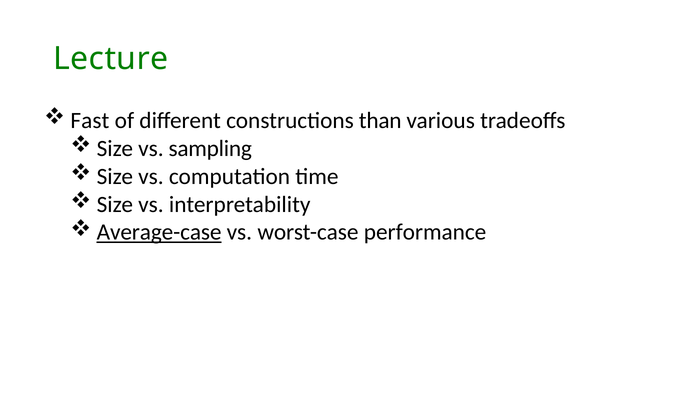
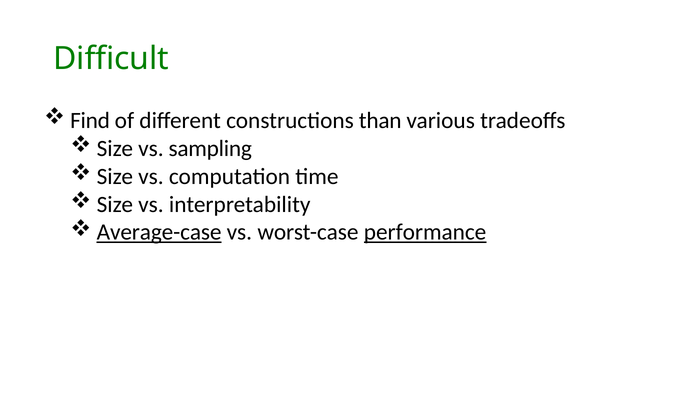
Lecture: Lecture -> Difficult (111, 59)
Fast: Fast -> Find (90, 121)
performance underline: none -> present (425, 232)
